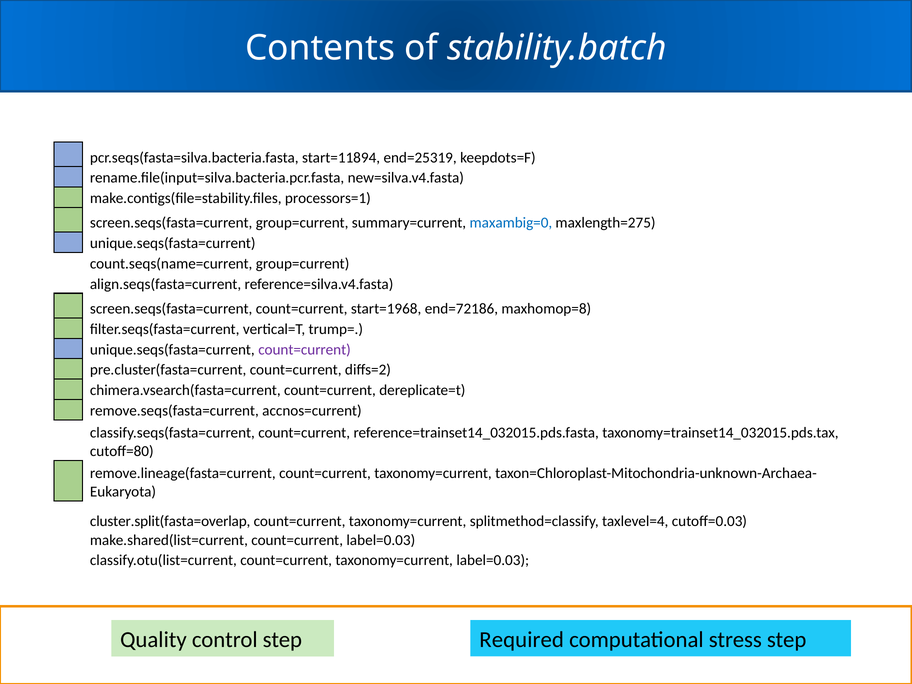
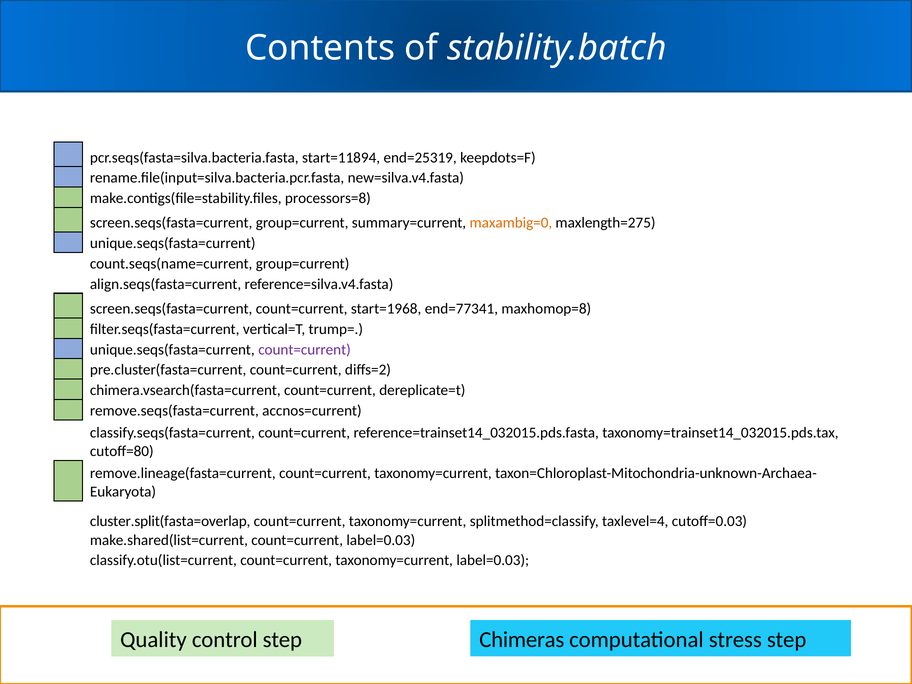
processors=1: processors=1 -> processors=8 (328, 198)
maxambig=0 colour: blue -> orange (511, 223)
end=72186: end=72186 -> end=77341 (461, 309)
Required: Required -> Chimeras (522, 640)
